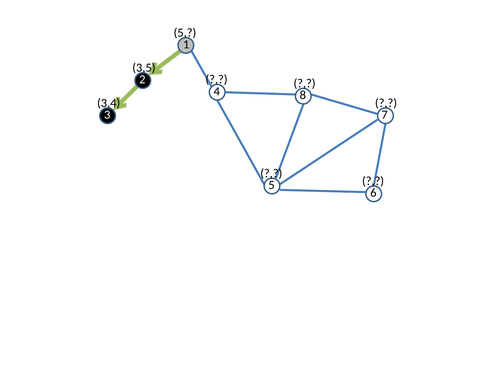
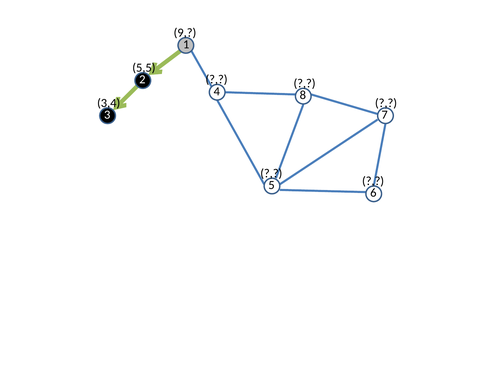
5: 5 -> 9 (185, 33)
3,5: 3,5 -> 5,5 (144, 68)
